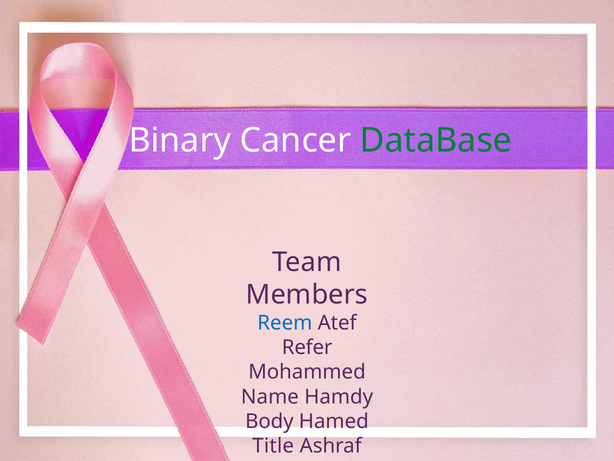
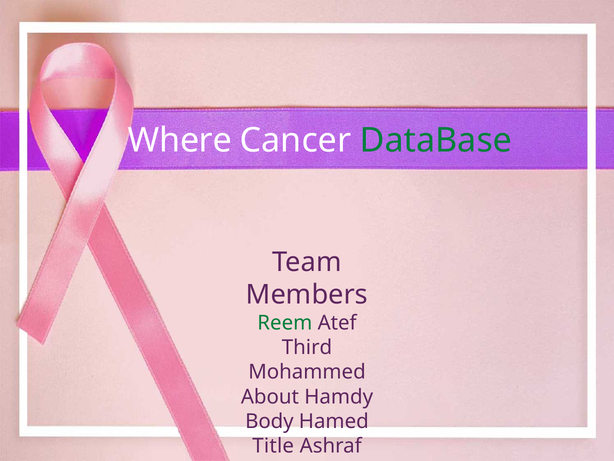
Binary: Binary -> Where (180, 140)
Reem colour: blue -> green (285, 323)
Refer: Refer -> Third (307, 347)
Name: Name -> About (270, 396)
